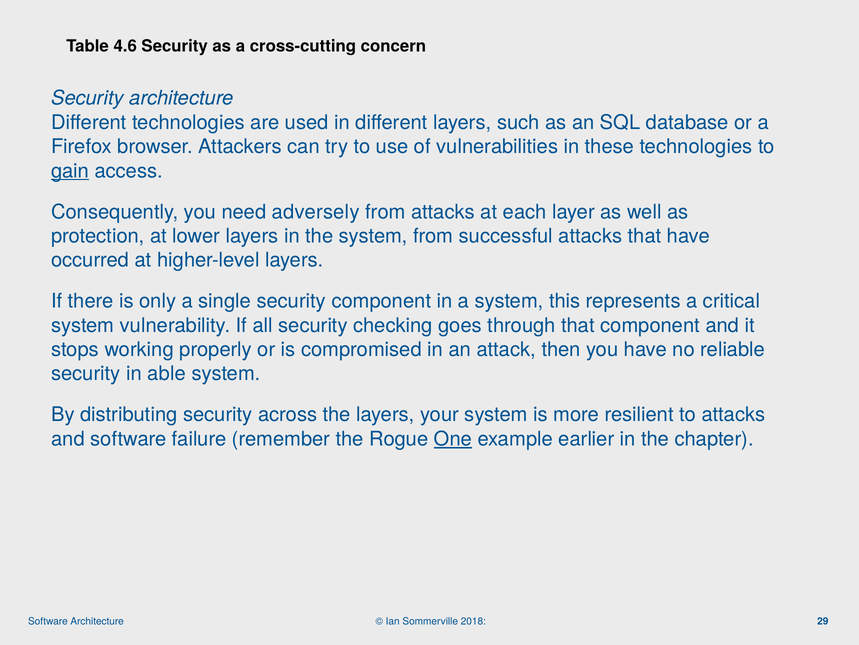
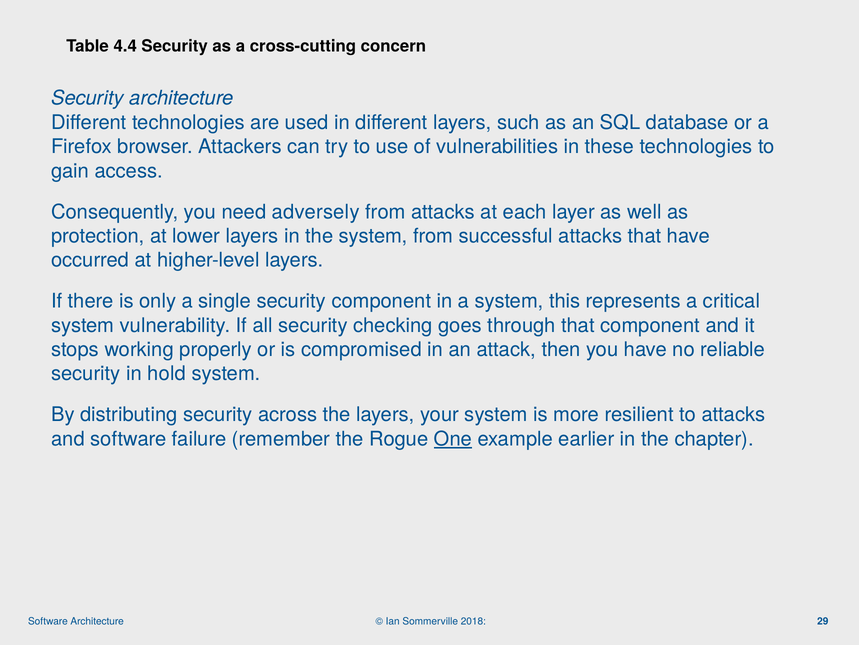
4.6: 4.6 -> 4.4 (125, 46)
gain underline: present -> none (70, 171)
able: able -> hold (167, 373)
